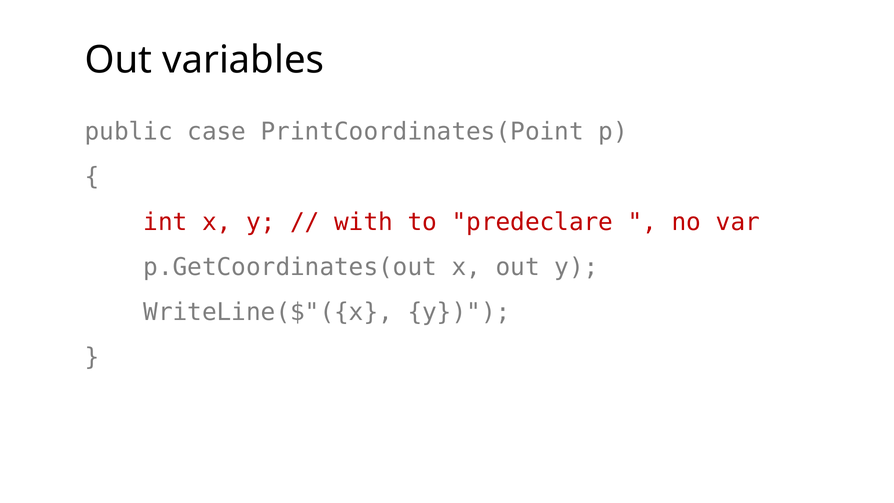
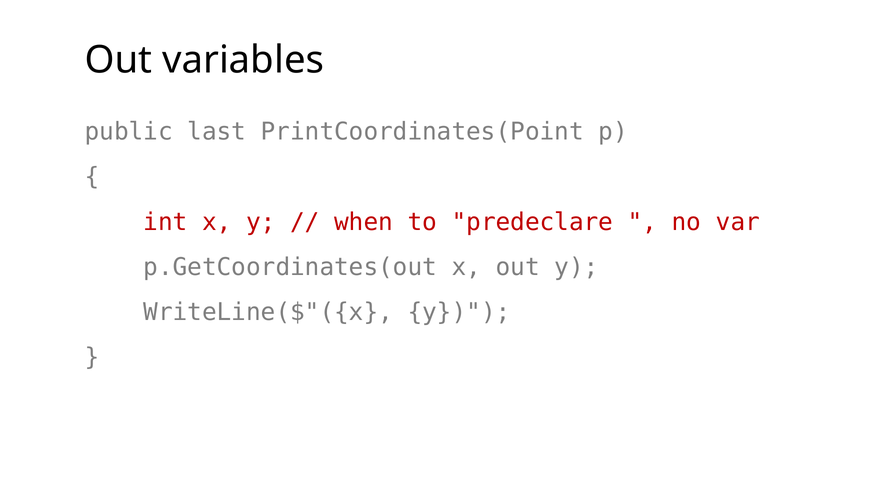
case: case -> last (217, 132)
with: with -> when (364, 222)
